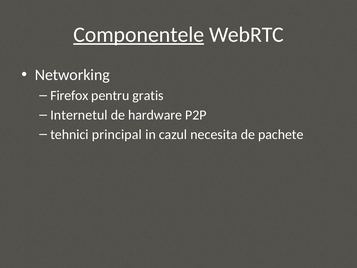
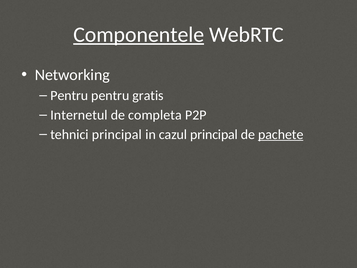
Firefox: Firefox -> Pentru (69, 95)
hardware: hardware -> completa (155, 115)
cazul necesita: necesita -> principal (214, 134)
pachete underline: none -> present (281, 134)
